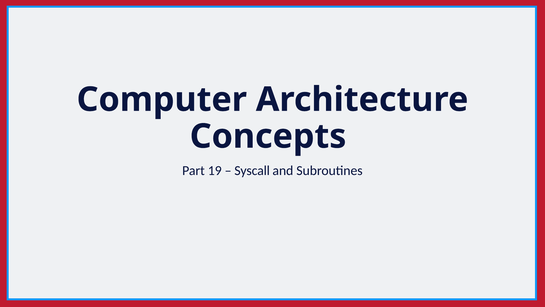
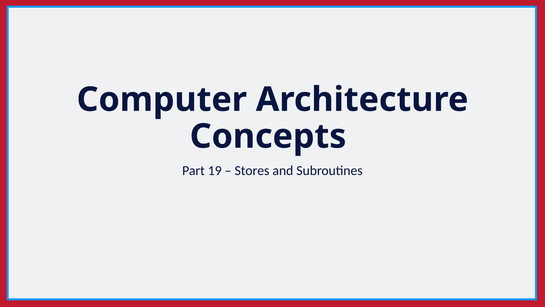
Syscall: Syscall -> Stores (252, 170)
